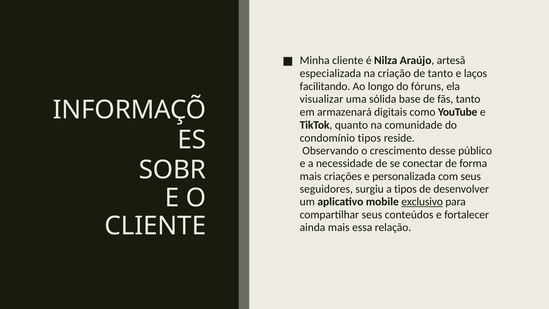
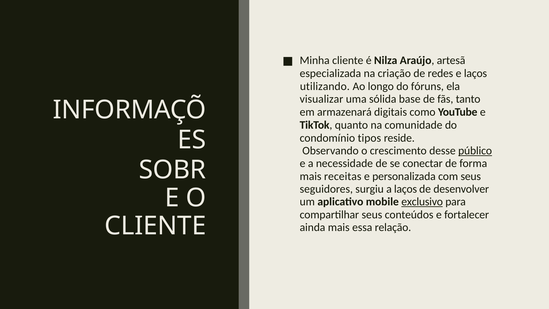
de tanto: tanto -> redes (440, 73)
facilitando: facilitando -> utilizando (325, 86)
público underline: none -> present (475, 151)
criações: criações -> receitas (343, 176)
a tipos: tipos -> laços (406, 189)
